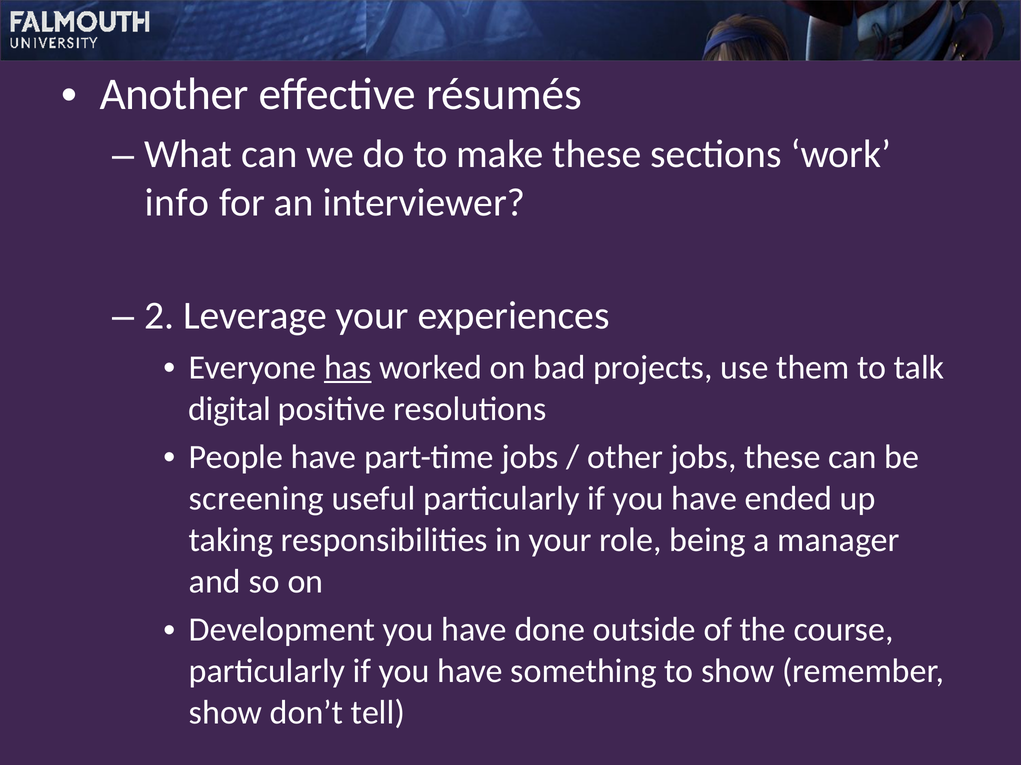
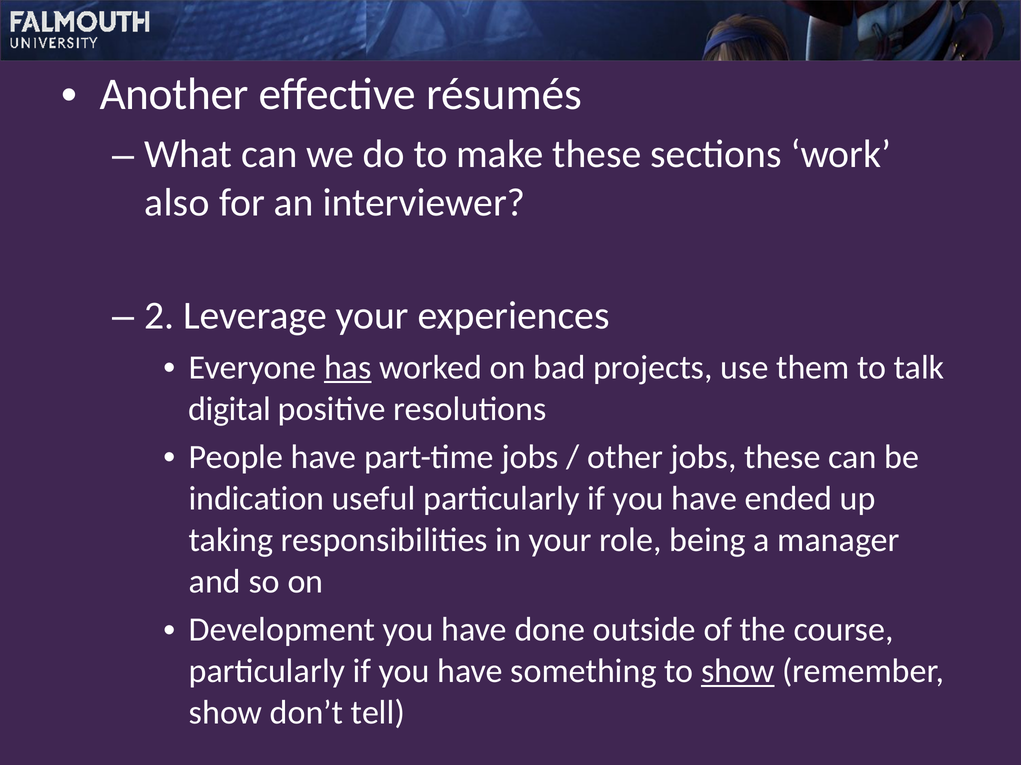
info: info -> also (177, 203)
screening: screening -> indication (257, 499)
show underline: none -> present (738, 672)
